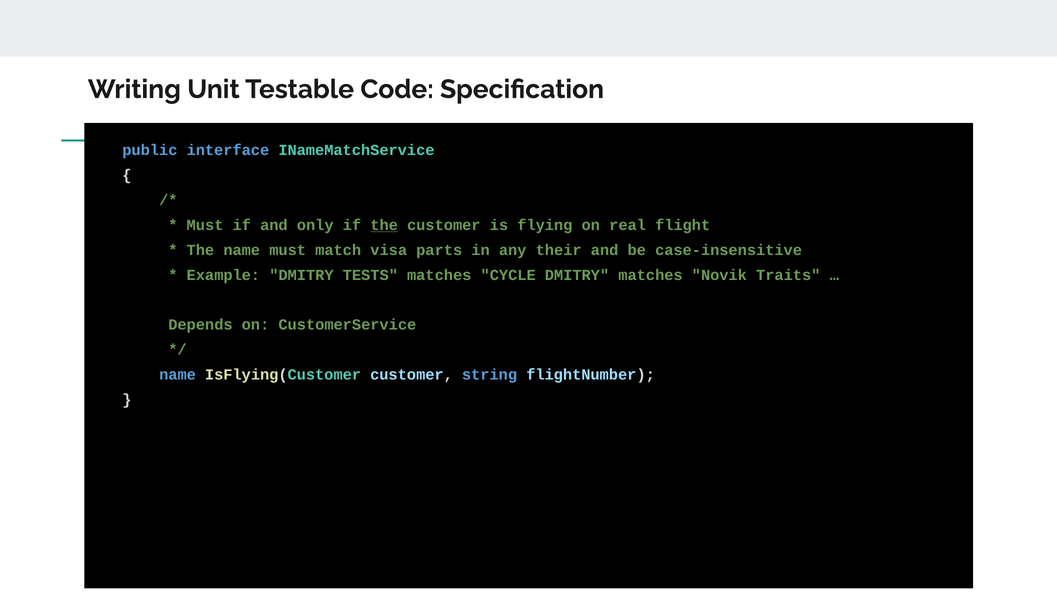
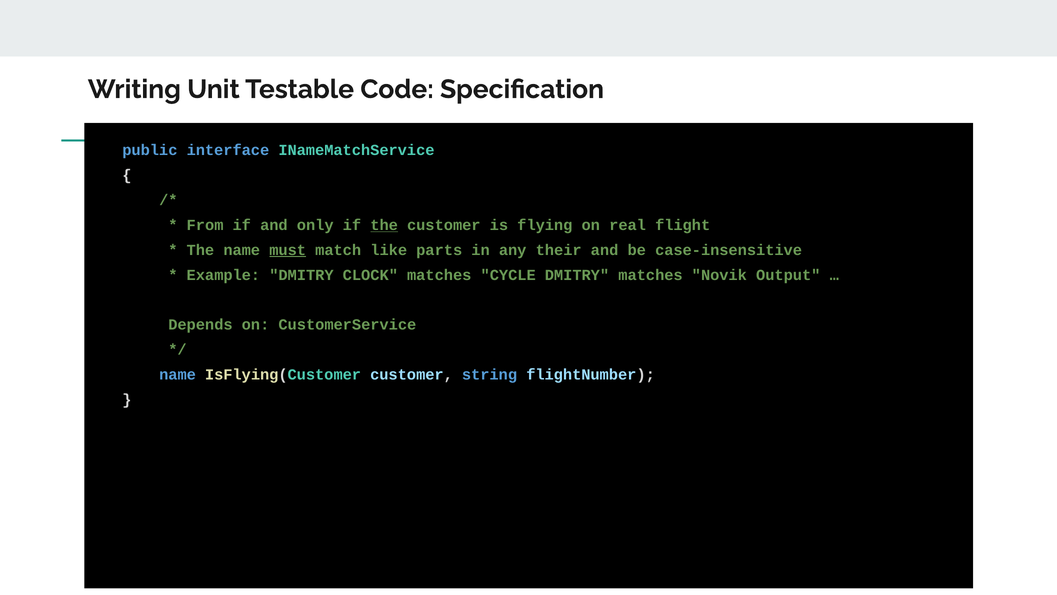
Must: Must -> From (205, 225)
must underline: none -> present (288, 250)
visa: visa -> like (389, 250)
TESTS: TESTS -> CLOCK (370, 275)
Traits: Traits -> Output (788, 275)
